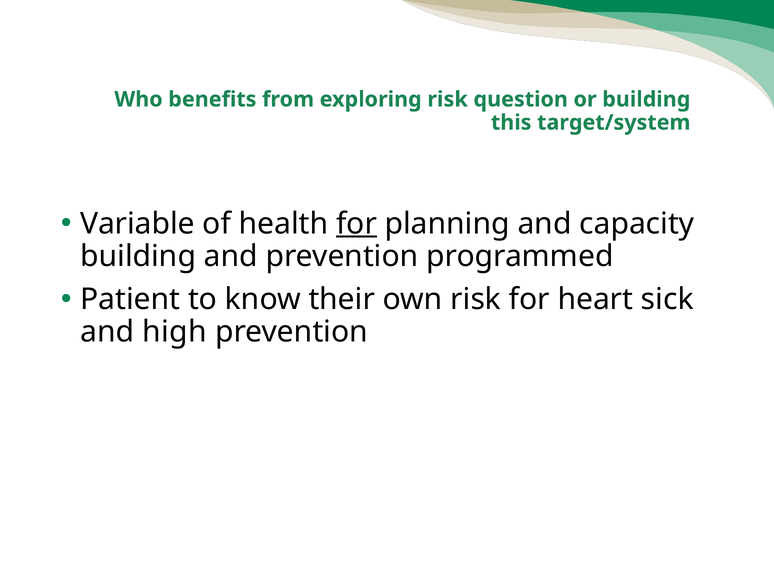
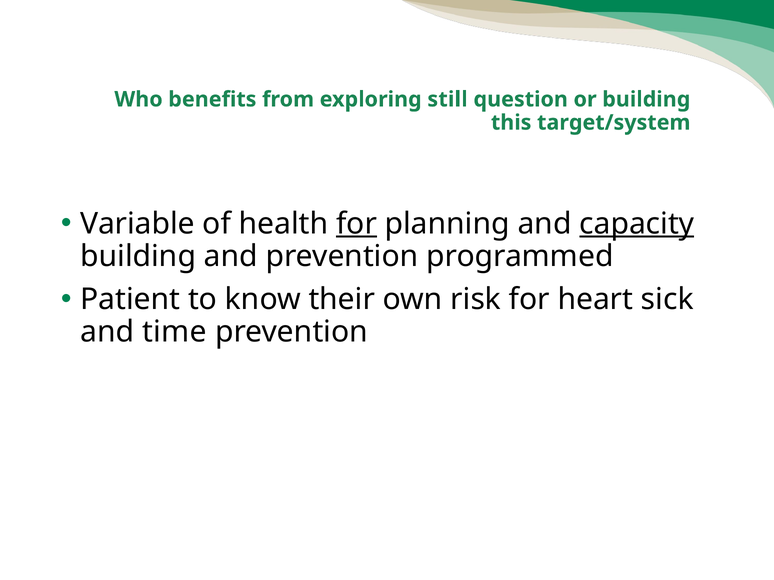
exploring risk: risk -> still (447, 99)
capacity underline: none -> present (637, 224)
high: high -> time (175, 332)
